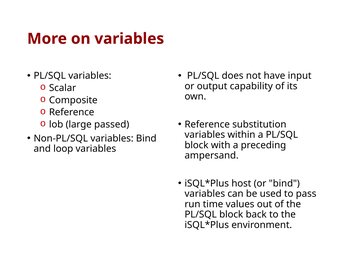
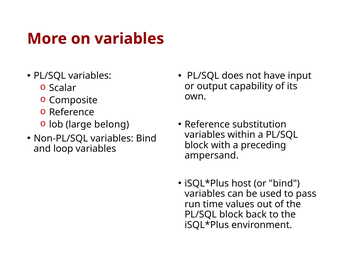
passed: passed -> belong (112, 124)
